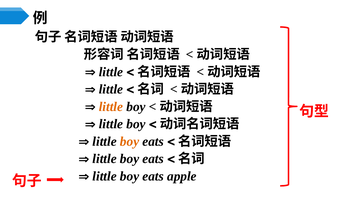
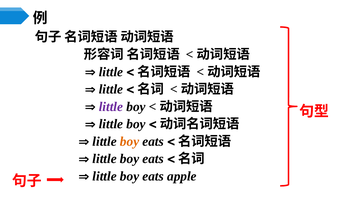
little colour: orange -> purple (111, 107)
